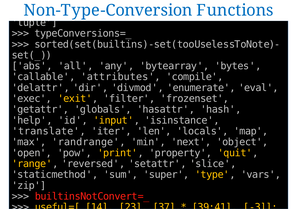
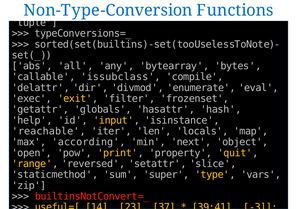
attributes: attributes -> issubclass (121, 77)
translate: translate -> reachable (49, 131)
randrange: randrange -> according (89, 142)
